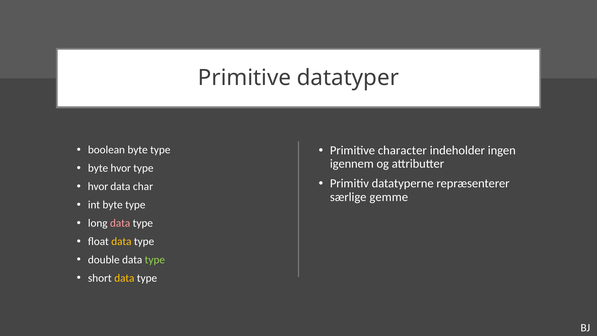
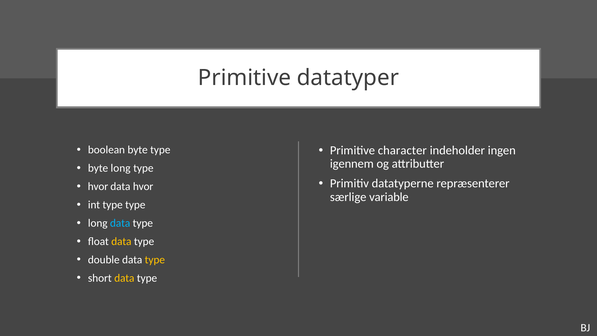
byte hvor: hvor -> long (121, 168)
data char: char -> hvor (143, 186)
gemme: gemme -> variable (389, 197)
int byte: byte -> type (113, 205)
data colour: pink -> light blue (120, 223)
type colour: light green -> yellow (155, 260)
